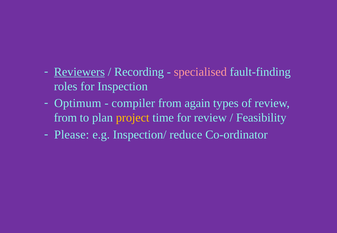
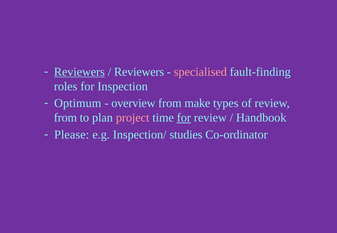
Recording: Recording -> Reviewers (139, 72)
compiler: compiler -> overview (133, 103)
again: again -> make (197, 103)
project colour: yellow -> pink (133, 118)
for underline: none -> present (184, 118)
Feasibility: Feasibility -> Handbook (261, 118)
reduce: reduce -> studies (186, 135)
